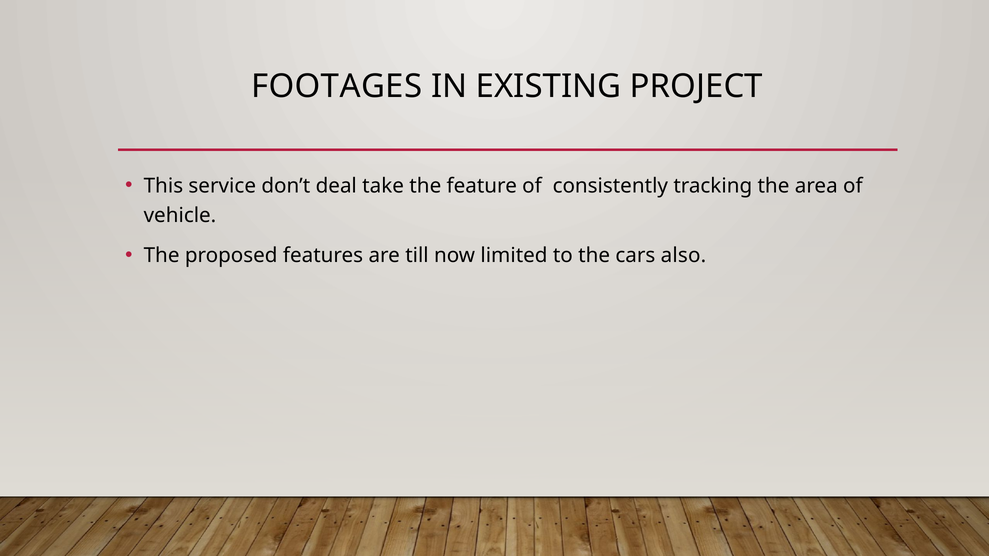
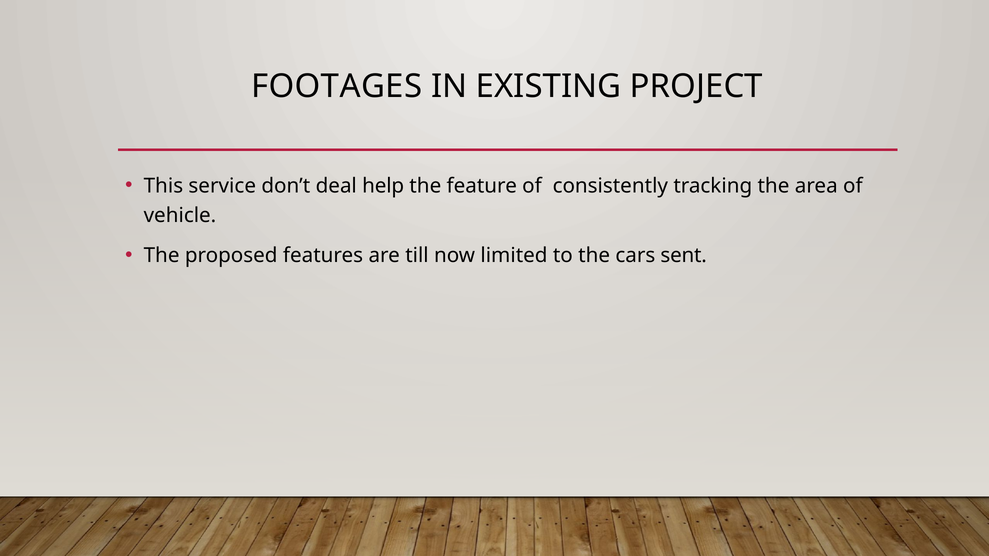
take: take -> help (383, 186)
also: also -> sent (684, 256)
